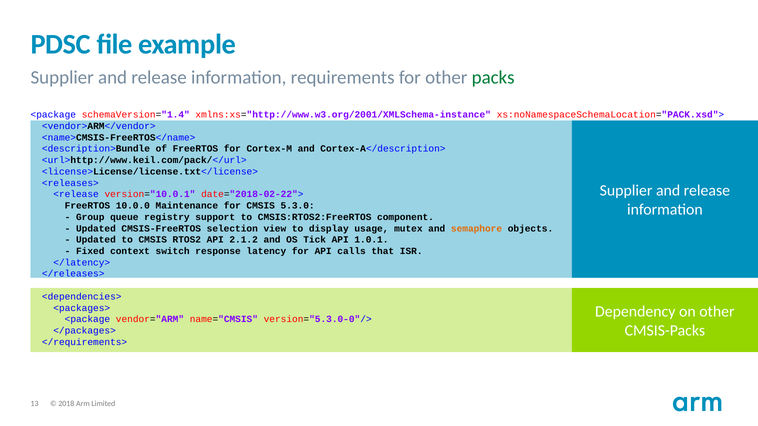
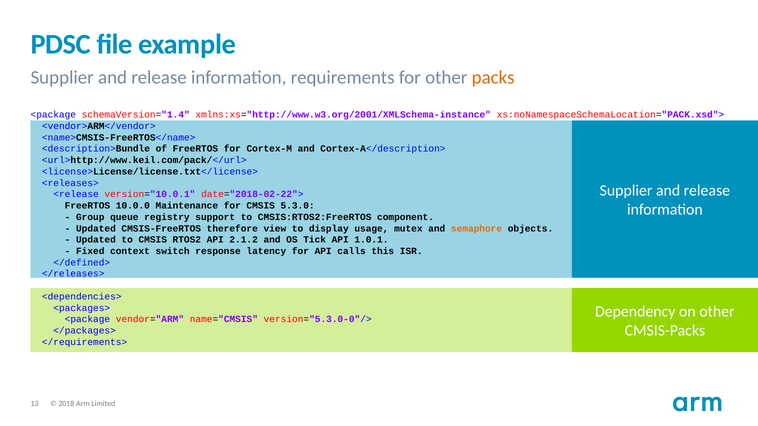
packs colour: green -> orange (493, 77)
selection: selection -> therefore (232, 229)
that: that -> this (383, 251)
</latency>: </latency> -> </defined> (82, 263)
